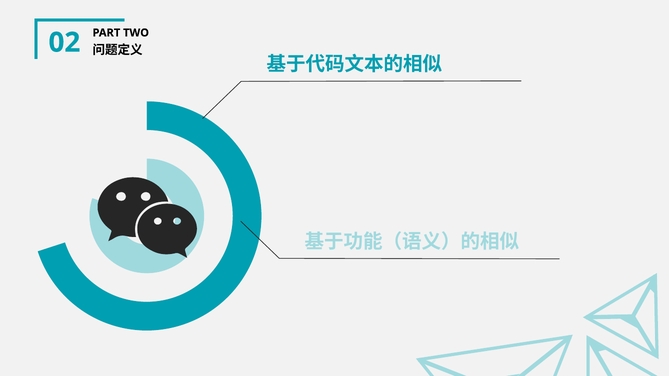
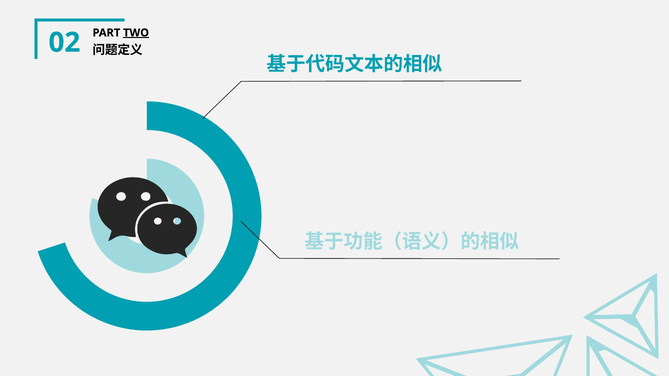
TWO underline: none -> present (136, 33)
